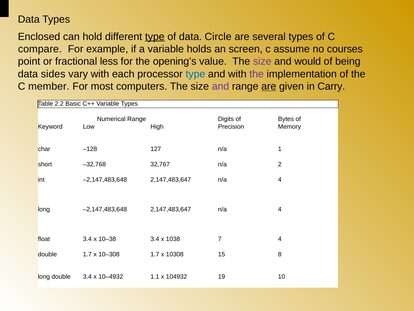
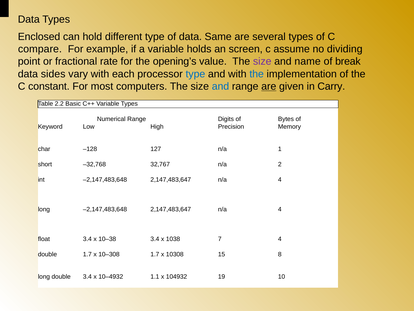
type underline: present -> none (155, 37)
Circle: Circle -> Same (218, 37)
courses: courses -> dividing (345, 49)
less: less -> rate (109, 61)
would: would -> name (308, 61)
being: being -> break (348, 61)
the colour: purple -> blue (257, 74)
member: member -> constant (49, 86)
and colour: purple -> blue (220, 86)
